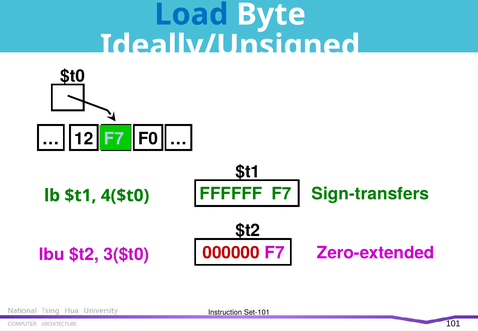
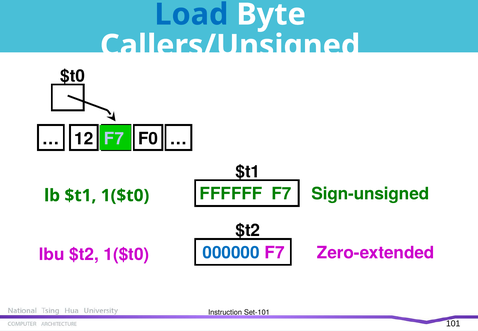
Ideally/Unsigned: Ideally/Unsigned -> Callers/Unsigned (230, 46)
$t1 4($t0: 4($t0 -> 1($t0 (125, 195)
Sign-transfers: Sign-transfers -> Sign-unsigned (370, 194)
000000 colour: red -> blue (231, 253)
$t2 3($t0: 3($t0 -> 1($t0 (126, 255)
